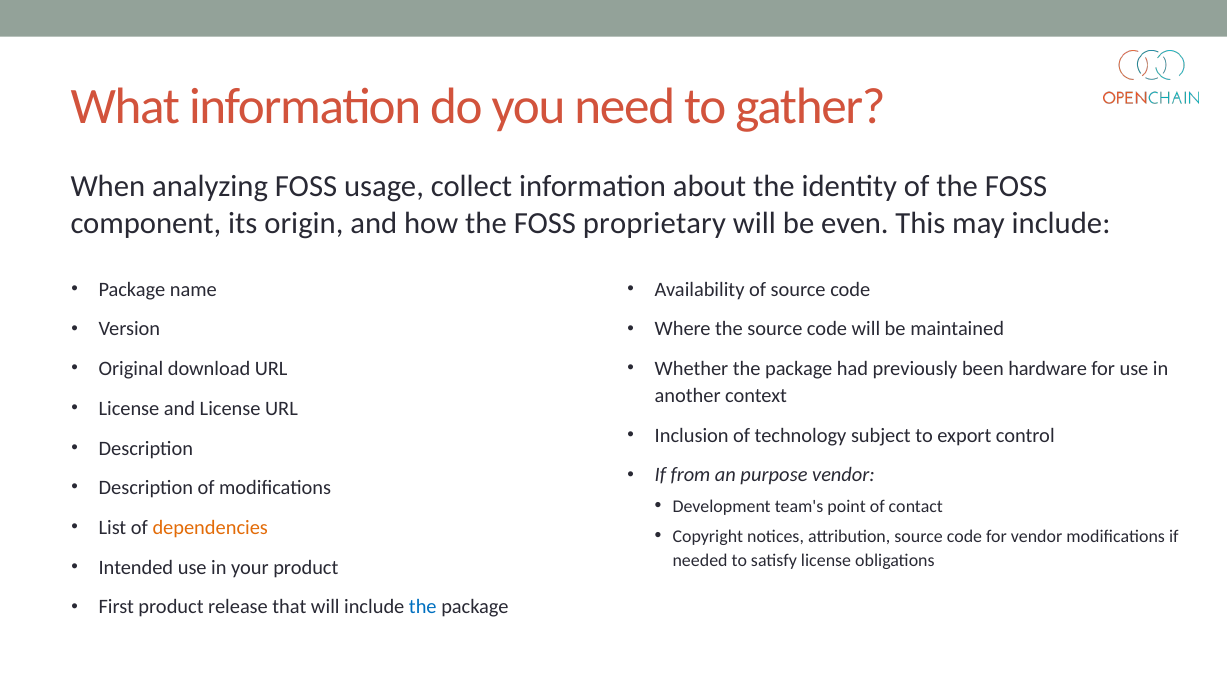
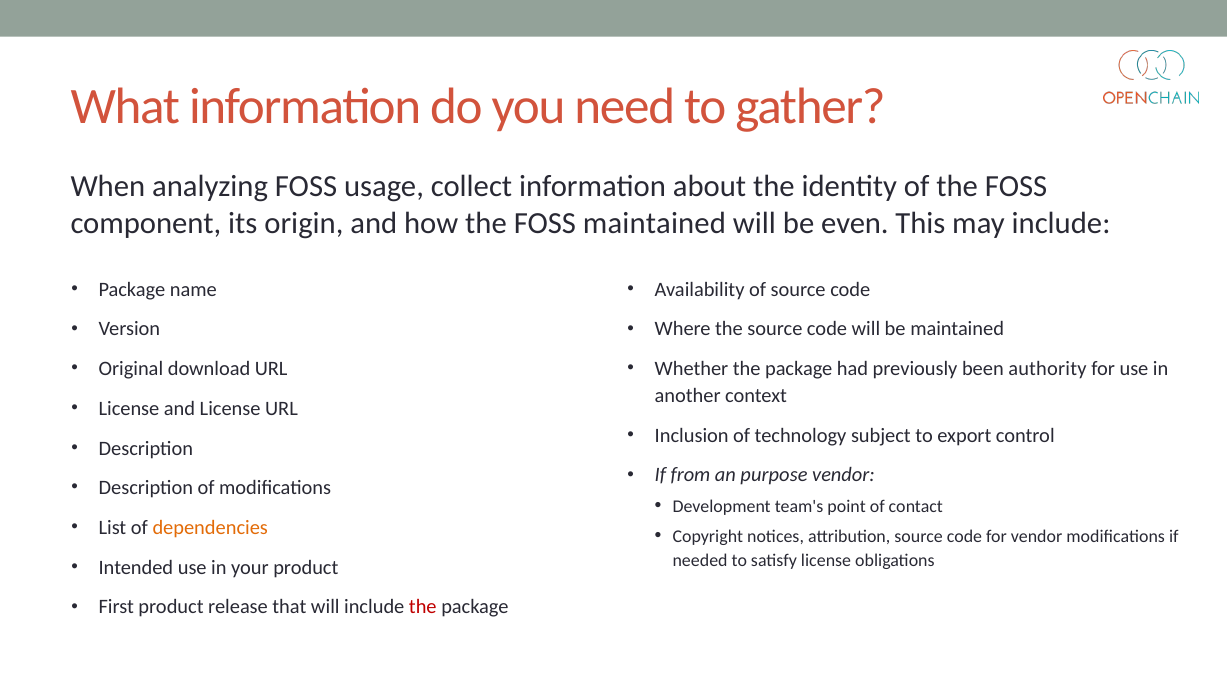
FOSS proprietary: proprietary -> maintained (654, 223)
hardware: hardware -> authority (1047, 369)
the colour: blue -> red (423, 607)
